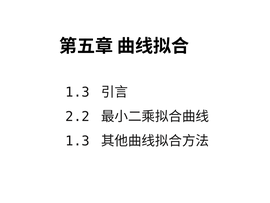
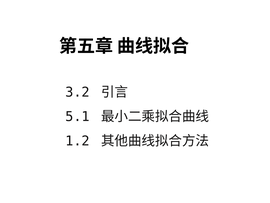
1.3: 1.3 -> 3.2 (78, 92)
2.2: 2.2 -> 5.1 (78, 116)
1.3: 1.3 -> 1.2 (78, 141)
